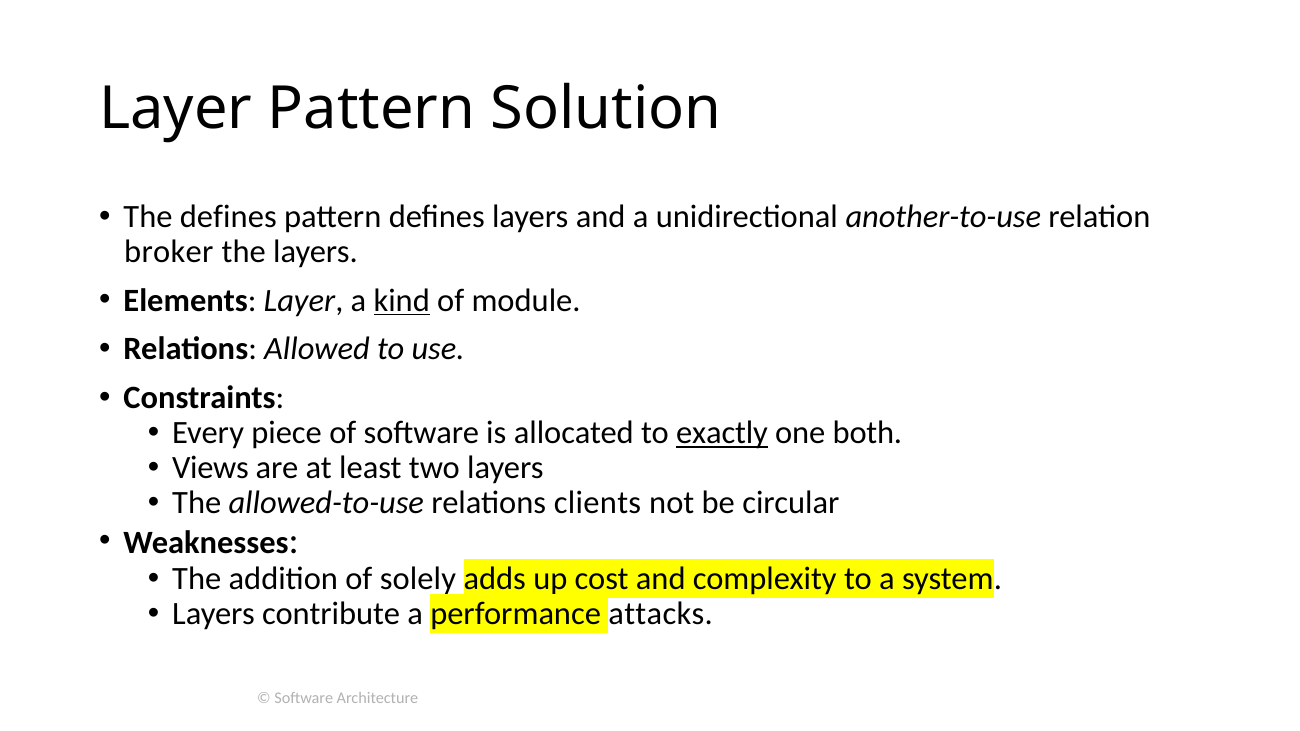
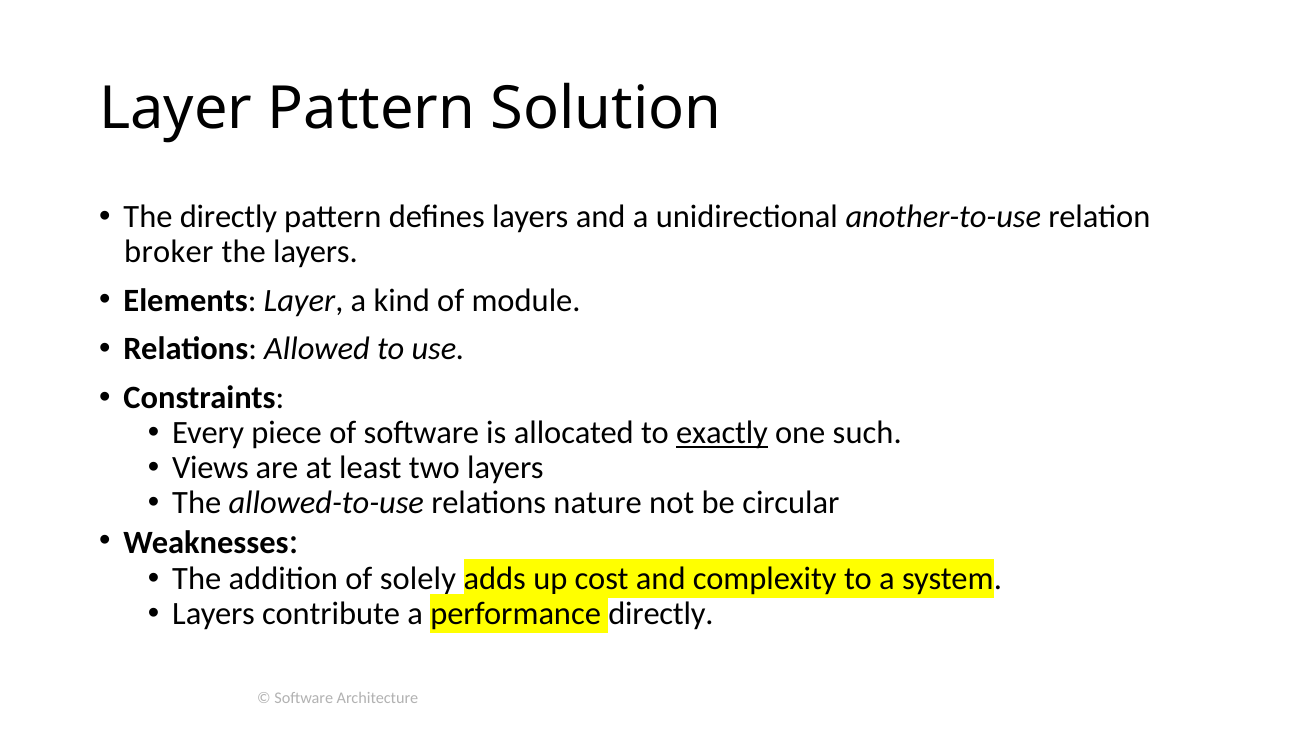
The defines: defines -> directly (228, 217)
kind underline: present -> none (402, 301)
both: both -> such (867, 433)
clients: clients -> nature (598, 503)
performance attacks: attacks -> directly (661, 614)
